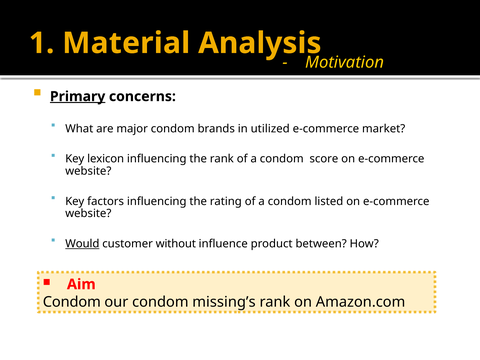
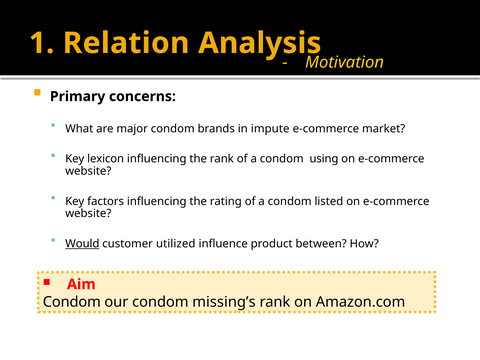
Material: Material -> Relation (126, 43)
Primary underline: present -> none (78, 96)
utilized: utilized -> impute (270, 129)
score: score -> using (324, 159)
without: without -> utilized (176, 244)
